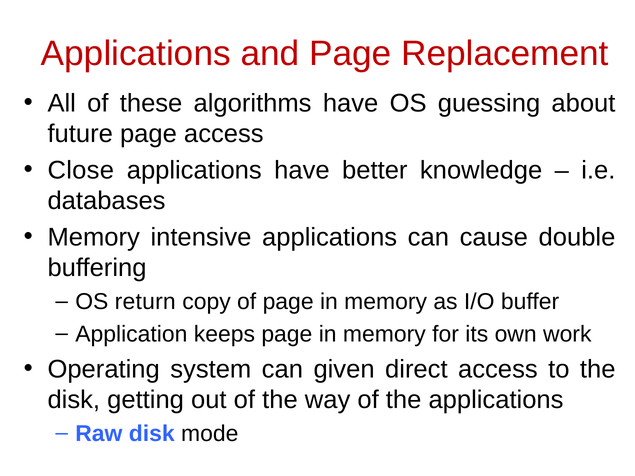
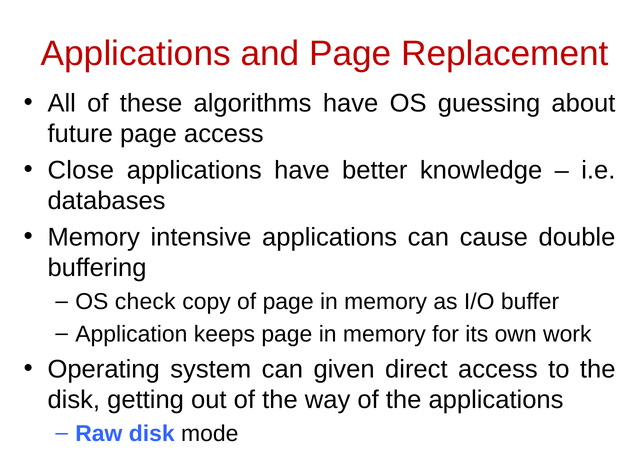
return: return -> check (145, 302)
